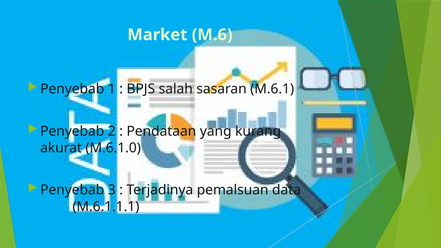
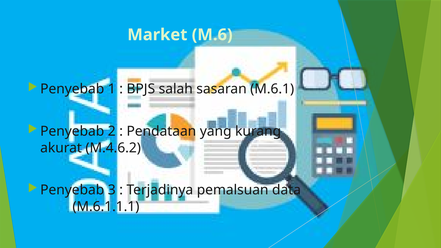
M.6.1.0: M.6.1.0 -> M.4.6.2 (113, 148)
